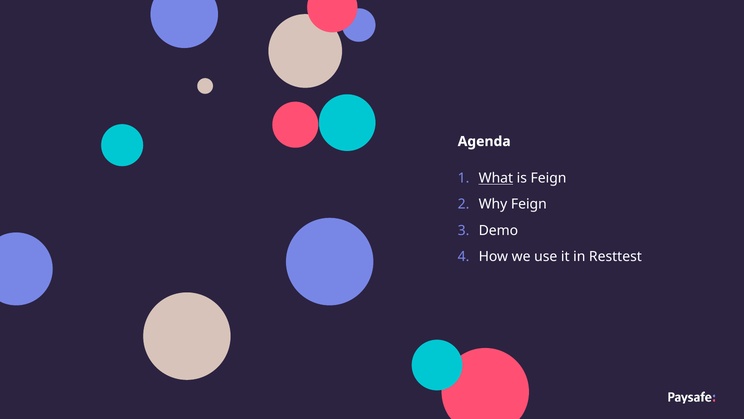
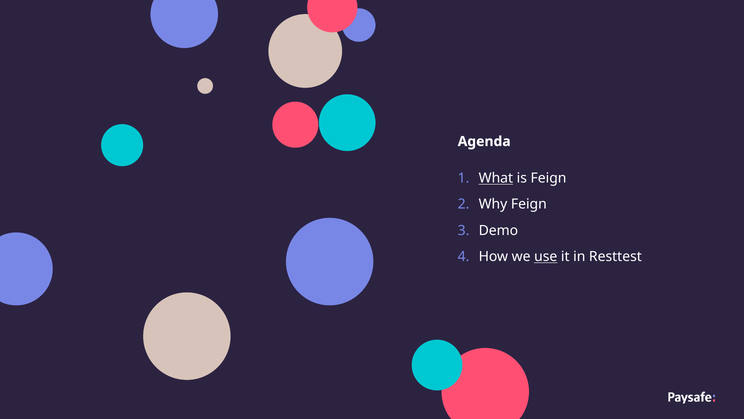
use underline: none -> present (546, 256)
